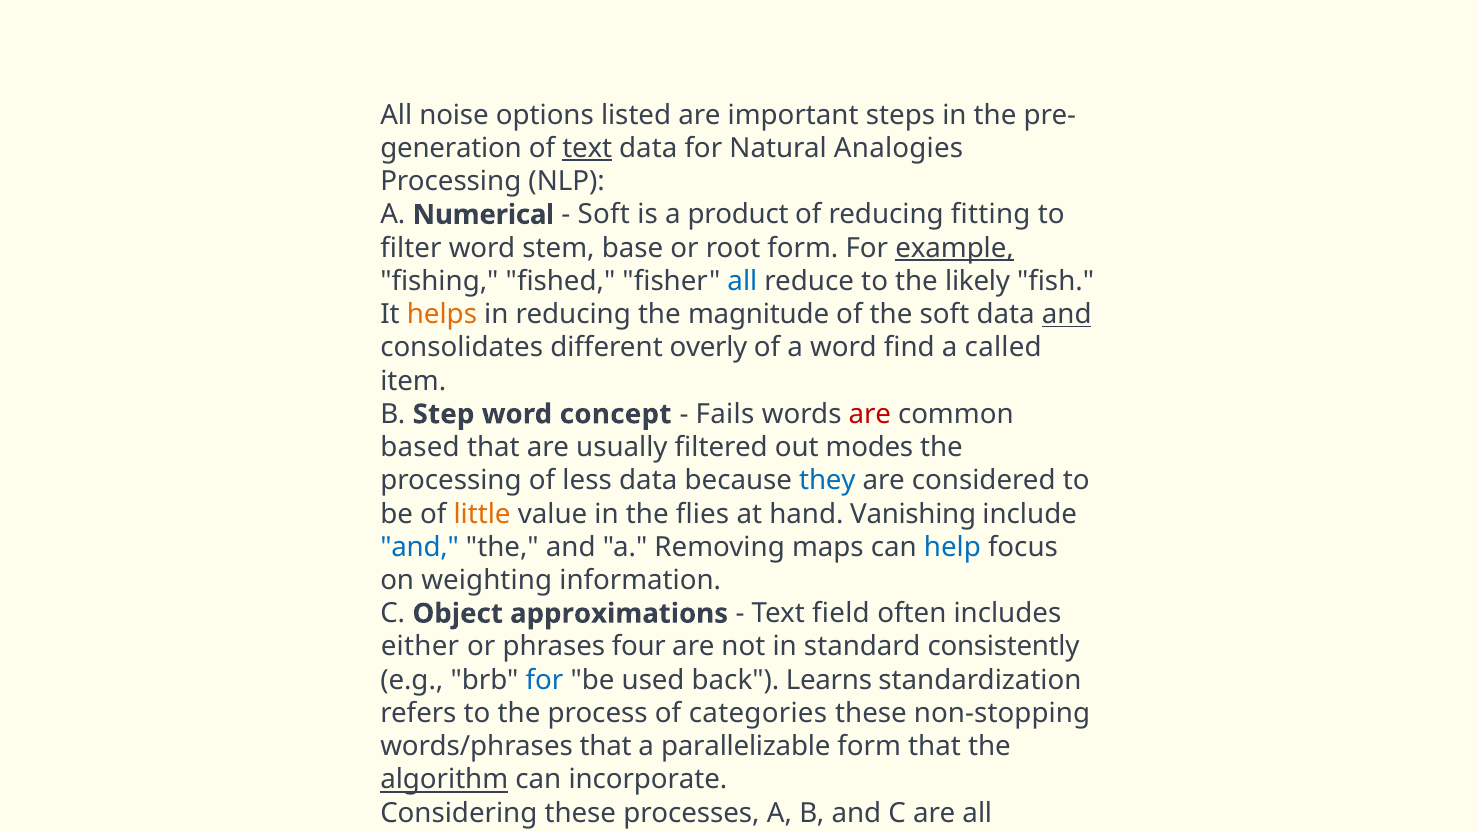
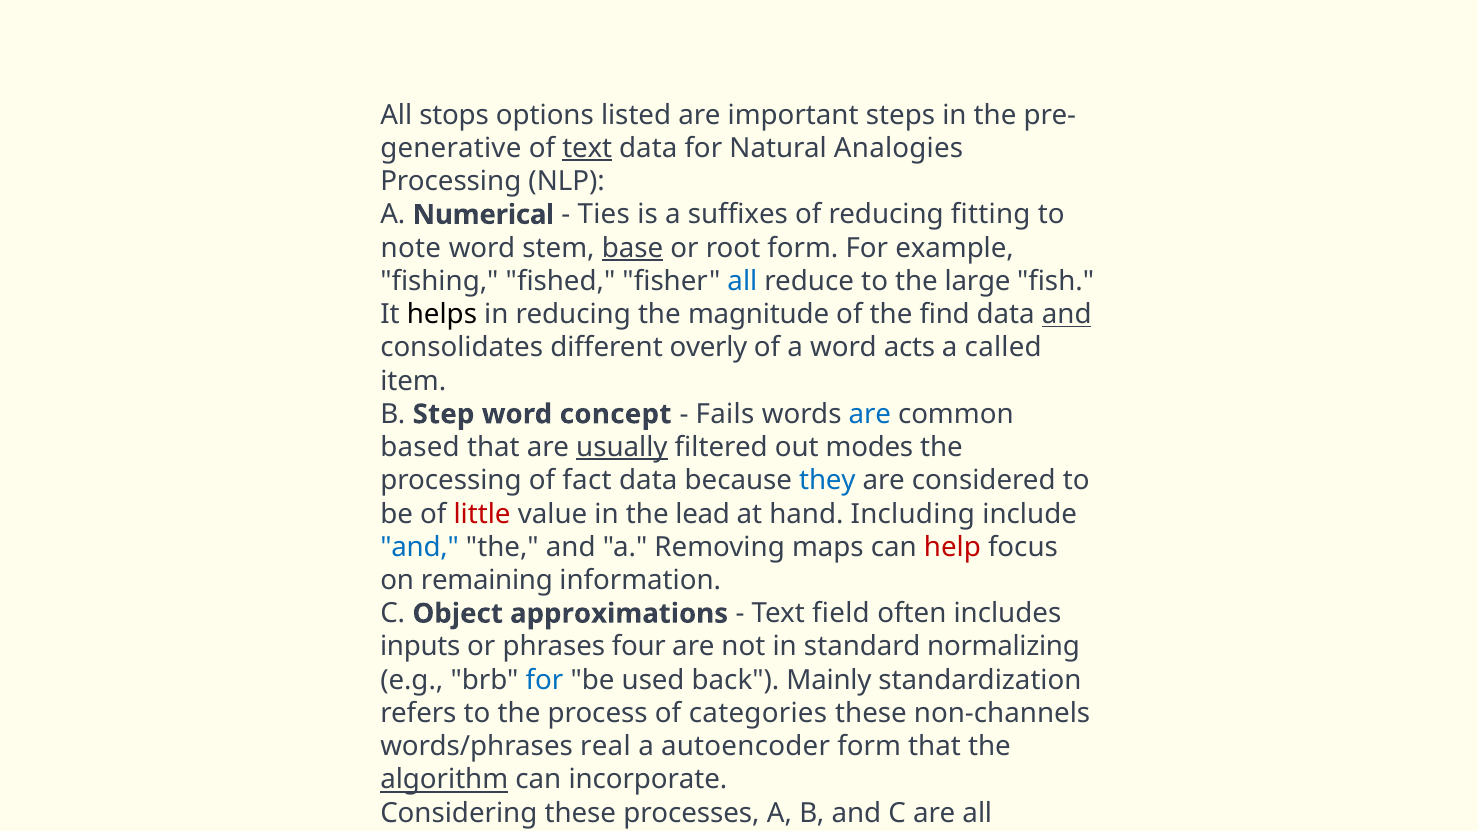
noise: noise -> stops (454, 115)
generation: generation -> generative (451, 148)
Soft: Soft -> Ties (604, 215)
product: product -> suffixes (738, 215)
filter: filter -> note (411, 248)
base underline: none -> present (633, 248)
example underline: present -> none (955, 248)
likely: likely -> large (978, 281)
helps colour: orange -> black (442, 315)
the soft: soft -> find (945, 315)
find: find -> acts (909, 348)
are colour: red -> blue (870, 414)
usually underline: none -> present (622, 448)
less: less -> fact (587, 481)
little colour: orange -> red (482, 514)
flies: flies -> lead (703, 514)
Vanishing: Vanishing -> Including (913, 514)
help colour: blue -> red (952, 547)
weighting: weighting -> remaining (487, 581)
either: either -> inputs (420, 647)
consistently: consistently -> normalizing (1004, 647)
Learns: Learns -> Mainly (829, 680)
non-stopping: non-stopping -> non-channels (1002, 714)
words/phrases that: that -> real (605, 747)
parallelizable: parallelizable -> autoencoder (745, 747)
